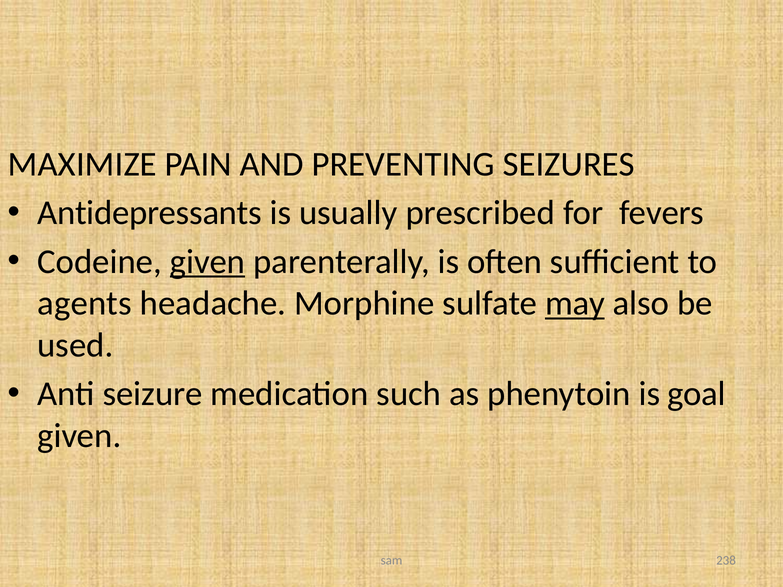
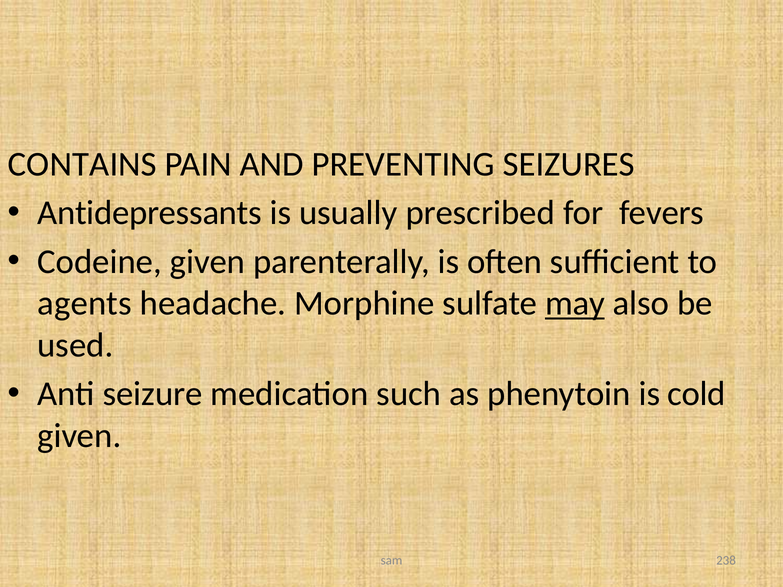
MAXIMIZE: MAXIMIZE -> CONTAINS (82, 164)
given underline: present -> none (208, 262)
goal: goal -> cold (697, 394)
